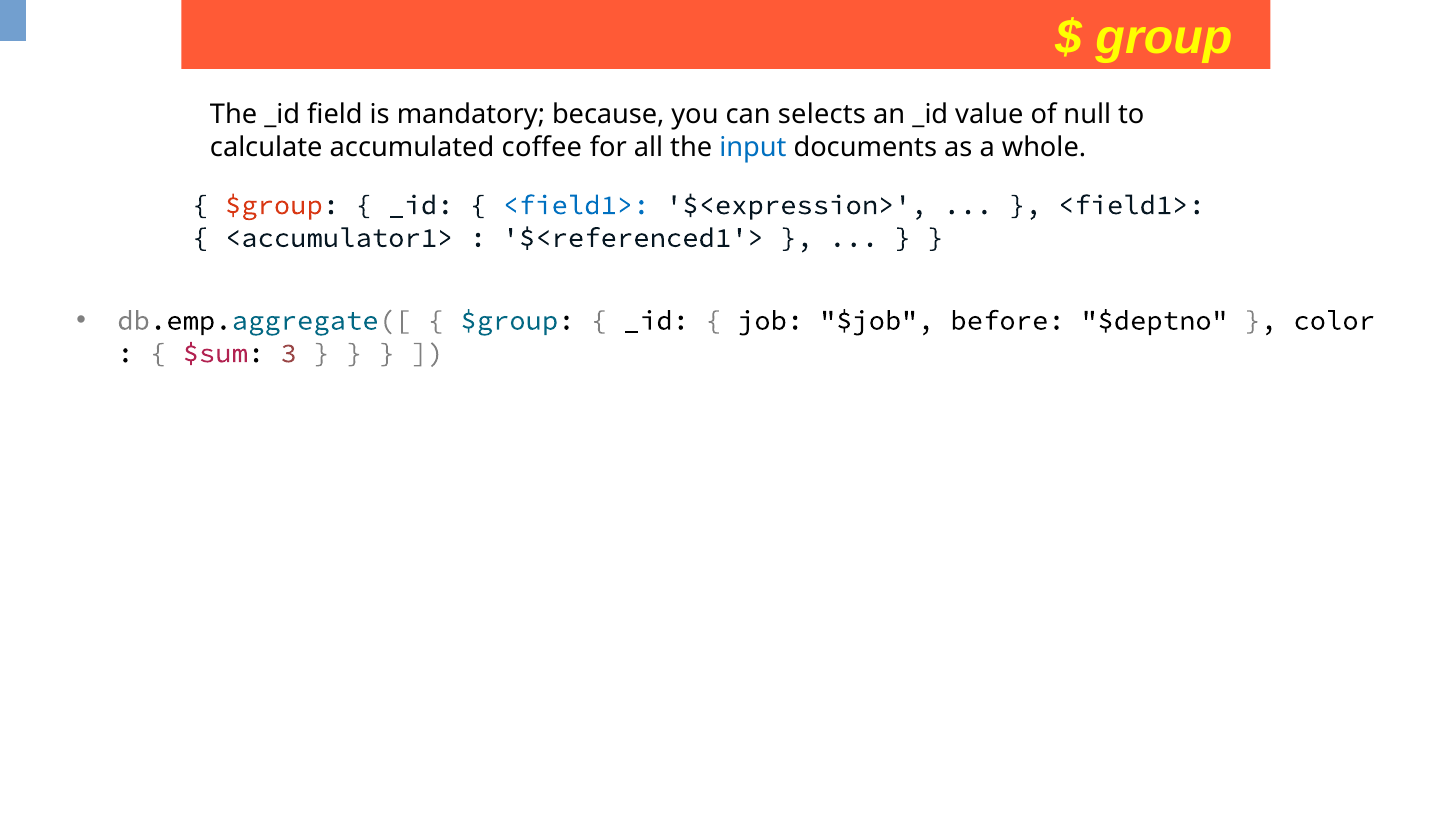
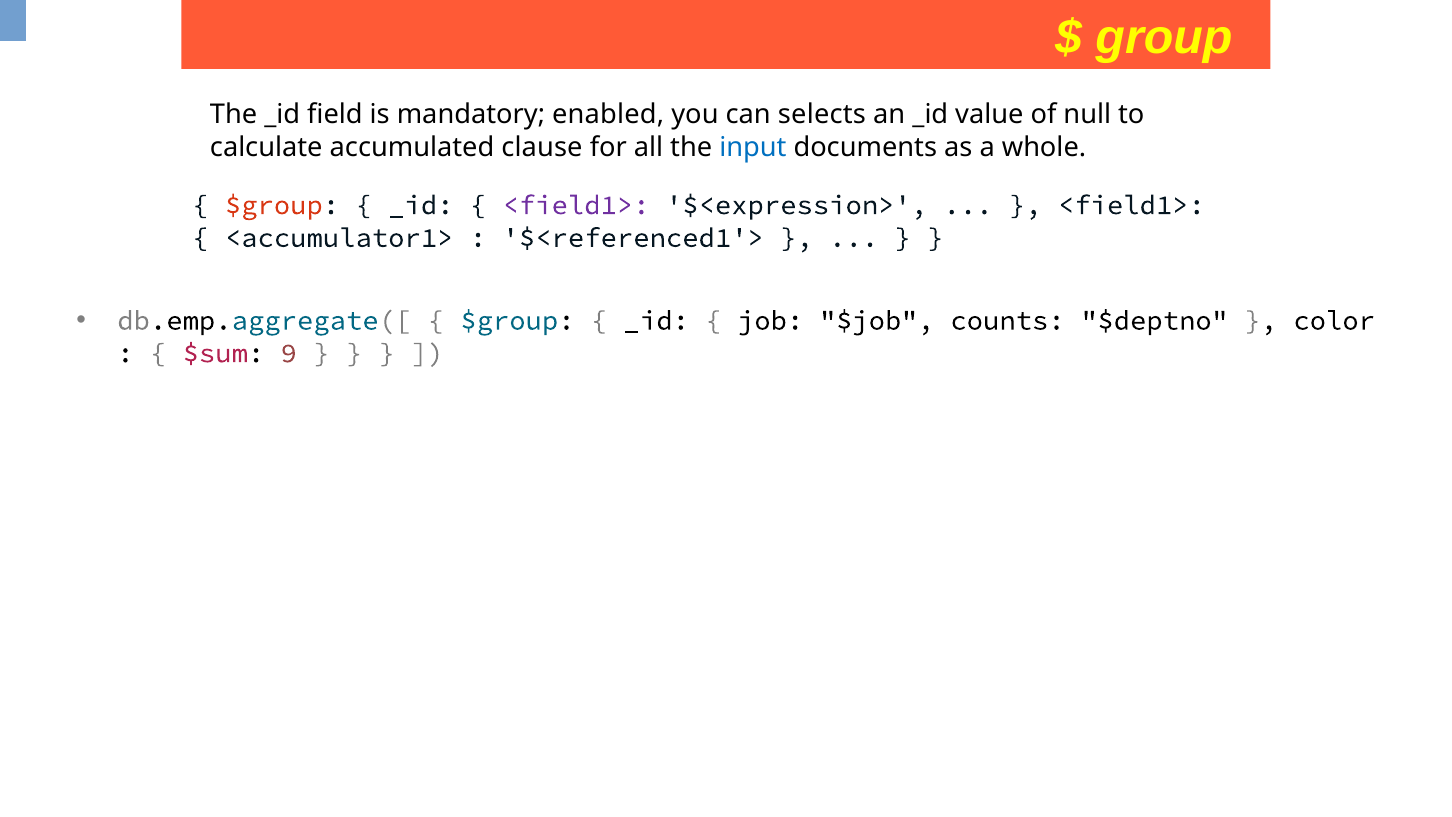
because: because -> enabled (608, 114)
coffee: coffee -> clause (542, 147)
<field1> colour: blue -> purple (576, 205)
before: before -> counts (1008, 320)
3: 3 -> 9 (289, 353)
